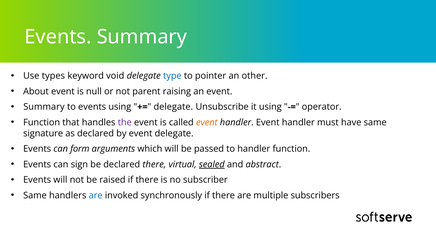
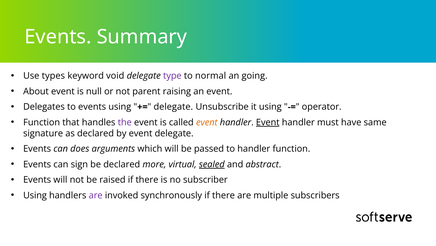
type colour: blue -> purple (172, 76)
pointer: pointer -> normal (211, 76)
other: other -> going (255, 76)
Summary: Summary -> Delegates (44, 107)
Event underline: none -> present (268, 122)
form: form -> does (80, 148)
declared there: there -> more (154, 164)
Same: Same -> Using (35, 195)
are colour: blue -> purple (96, 195)
